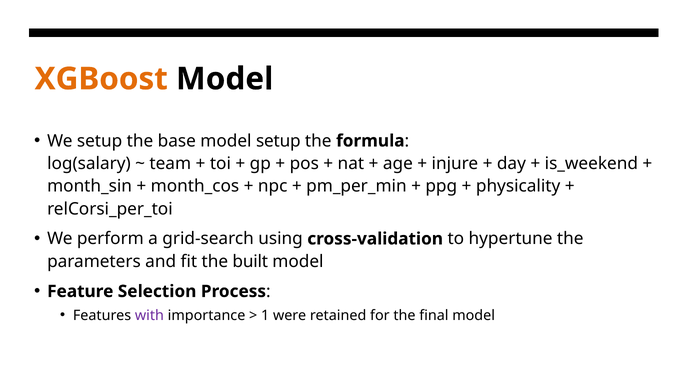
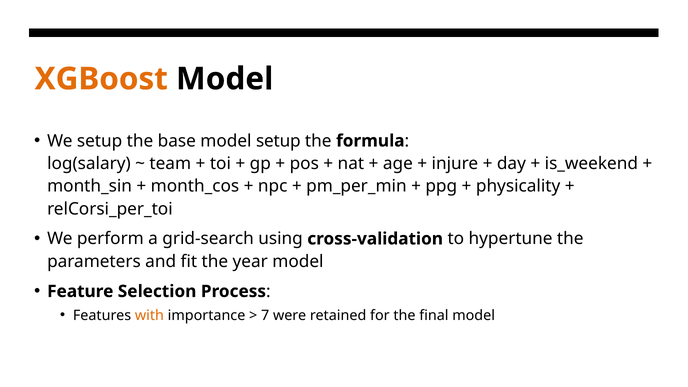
built: built -> year (250, 262)
with colour: purple -> orange (149, 315)
1: 1 -> 7 (265, 315)
